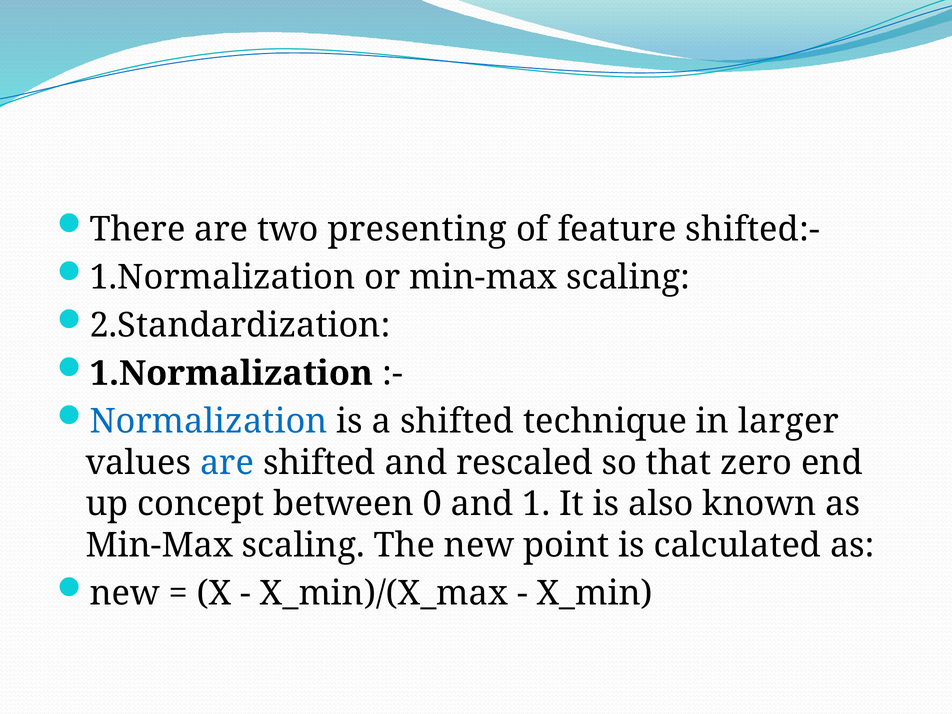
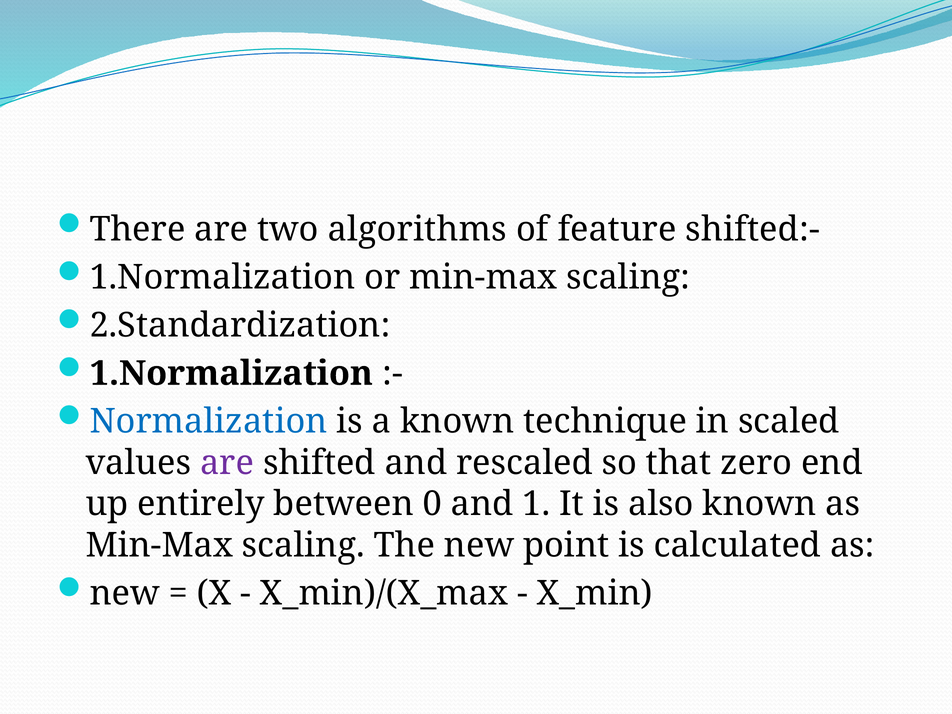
presenting: presenting -> algorithms (417, 229)
a shifted: shifted -> known (457, 422)
larger: larger -> scaled (789, 422)
are colour: blue -> purple (227, 463)
concept: concept -> entirely (201, 504)
